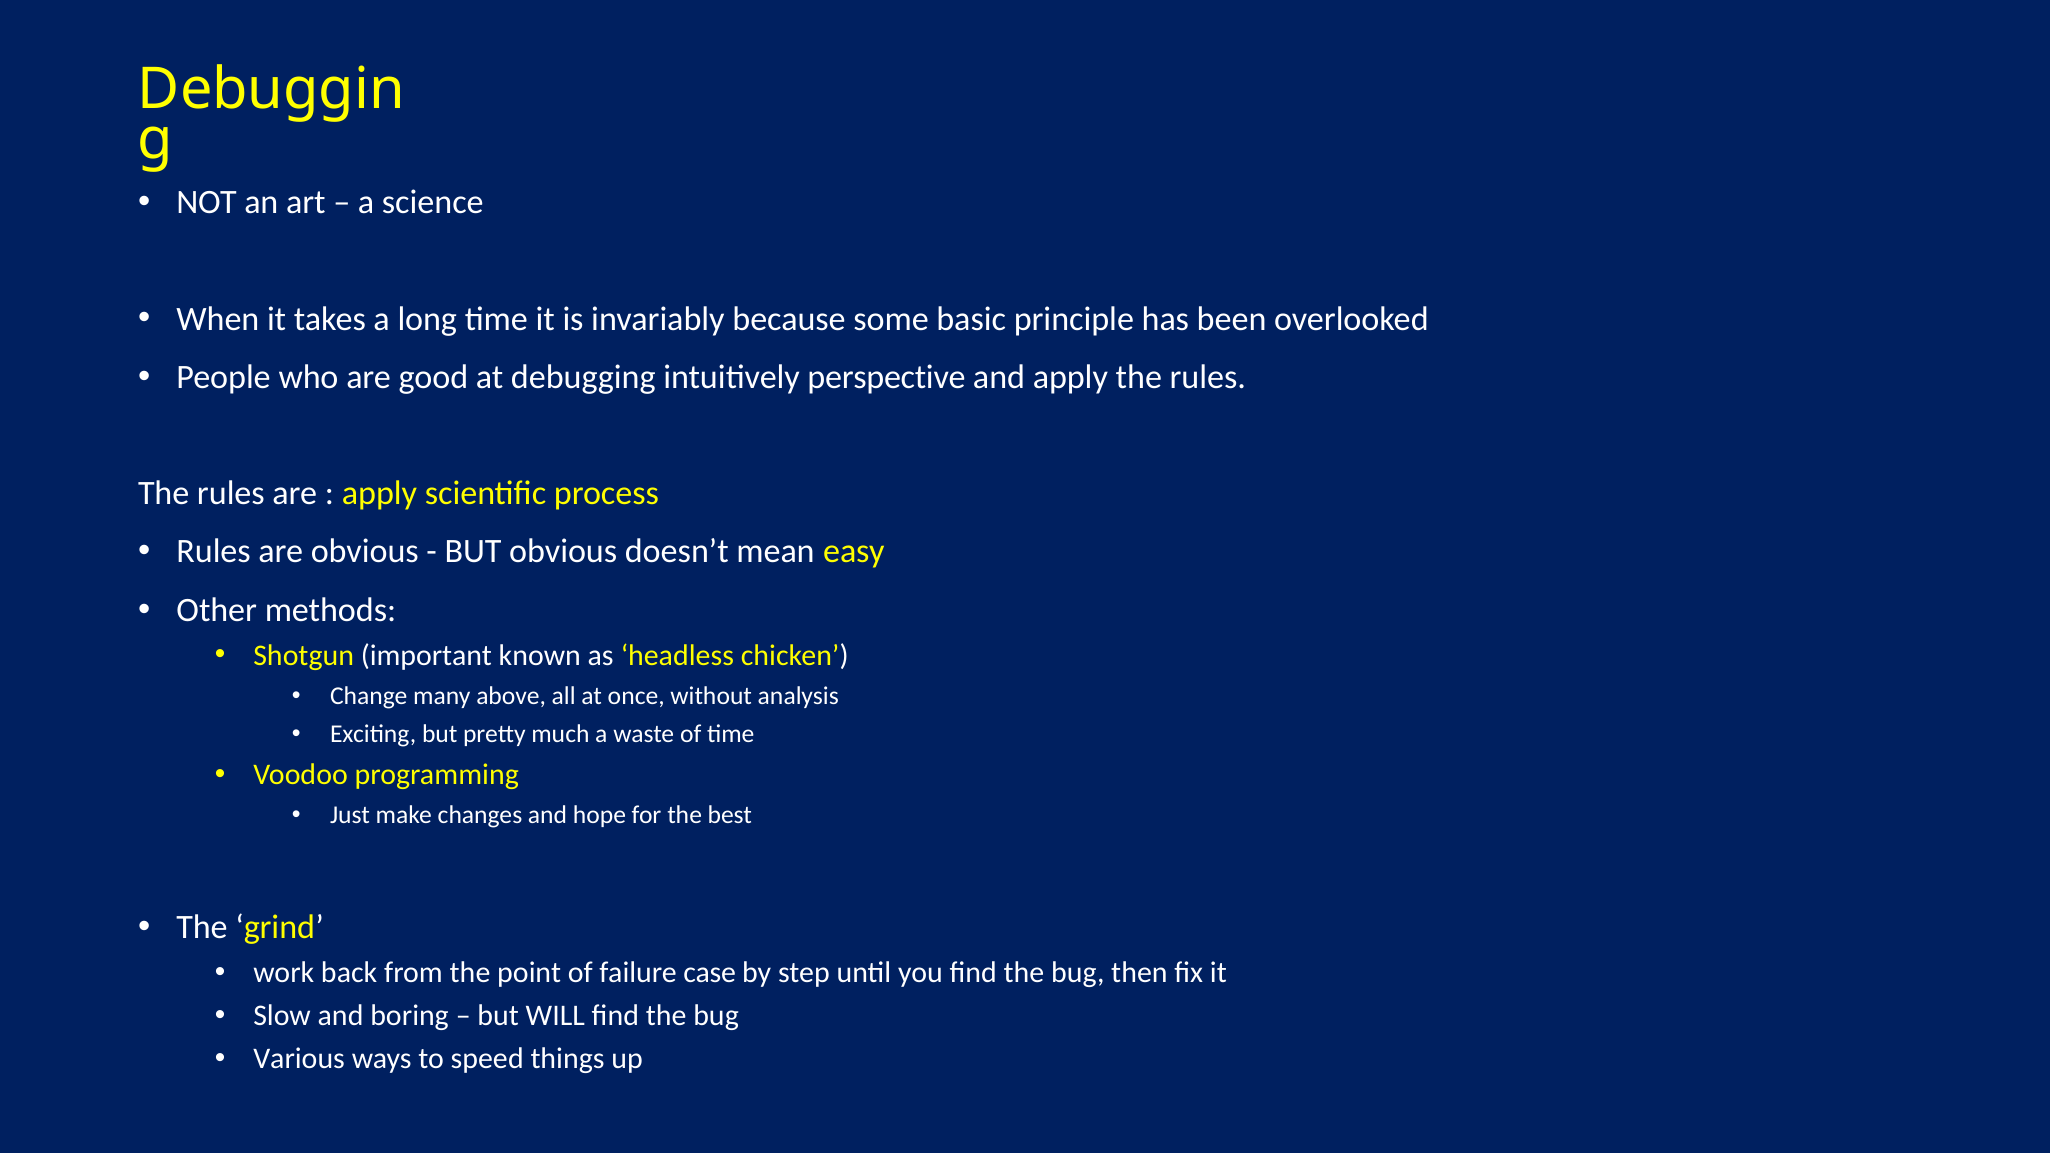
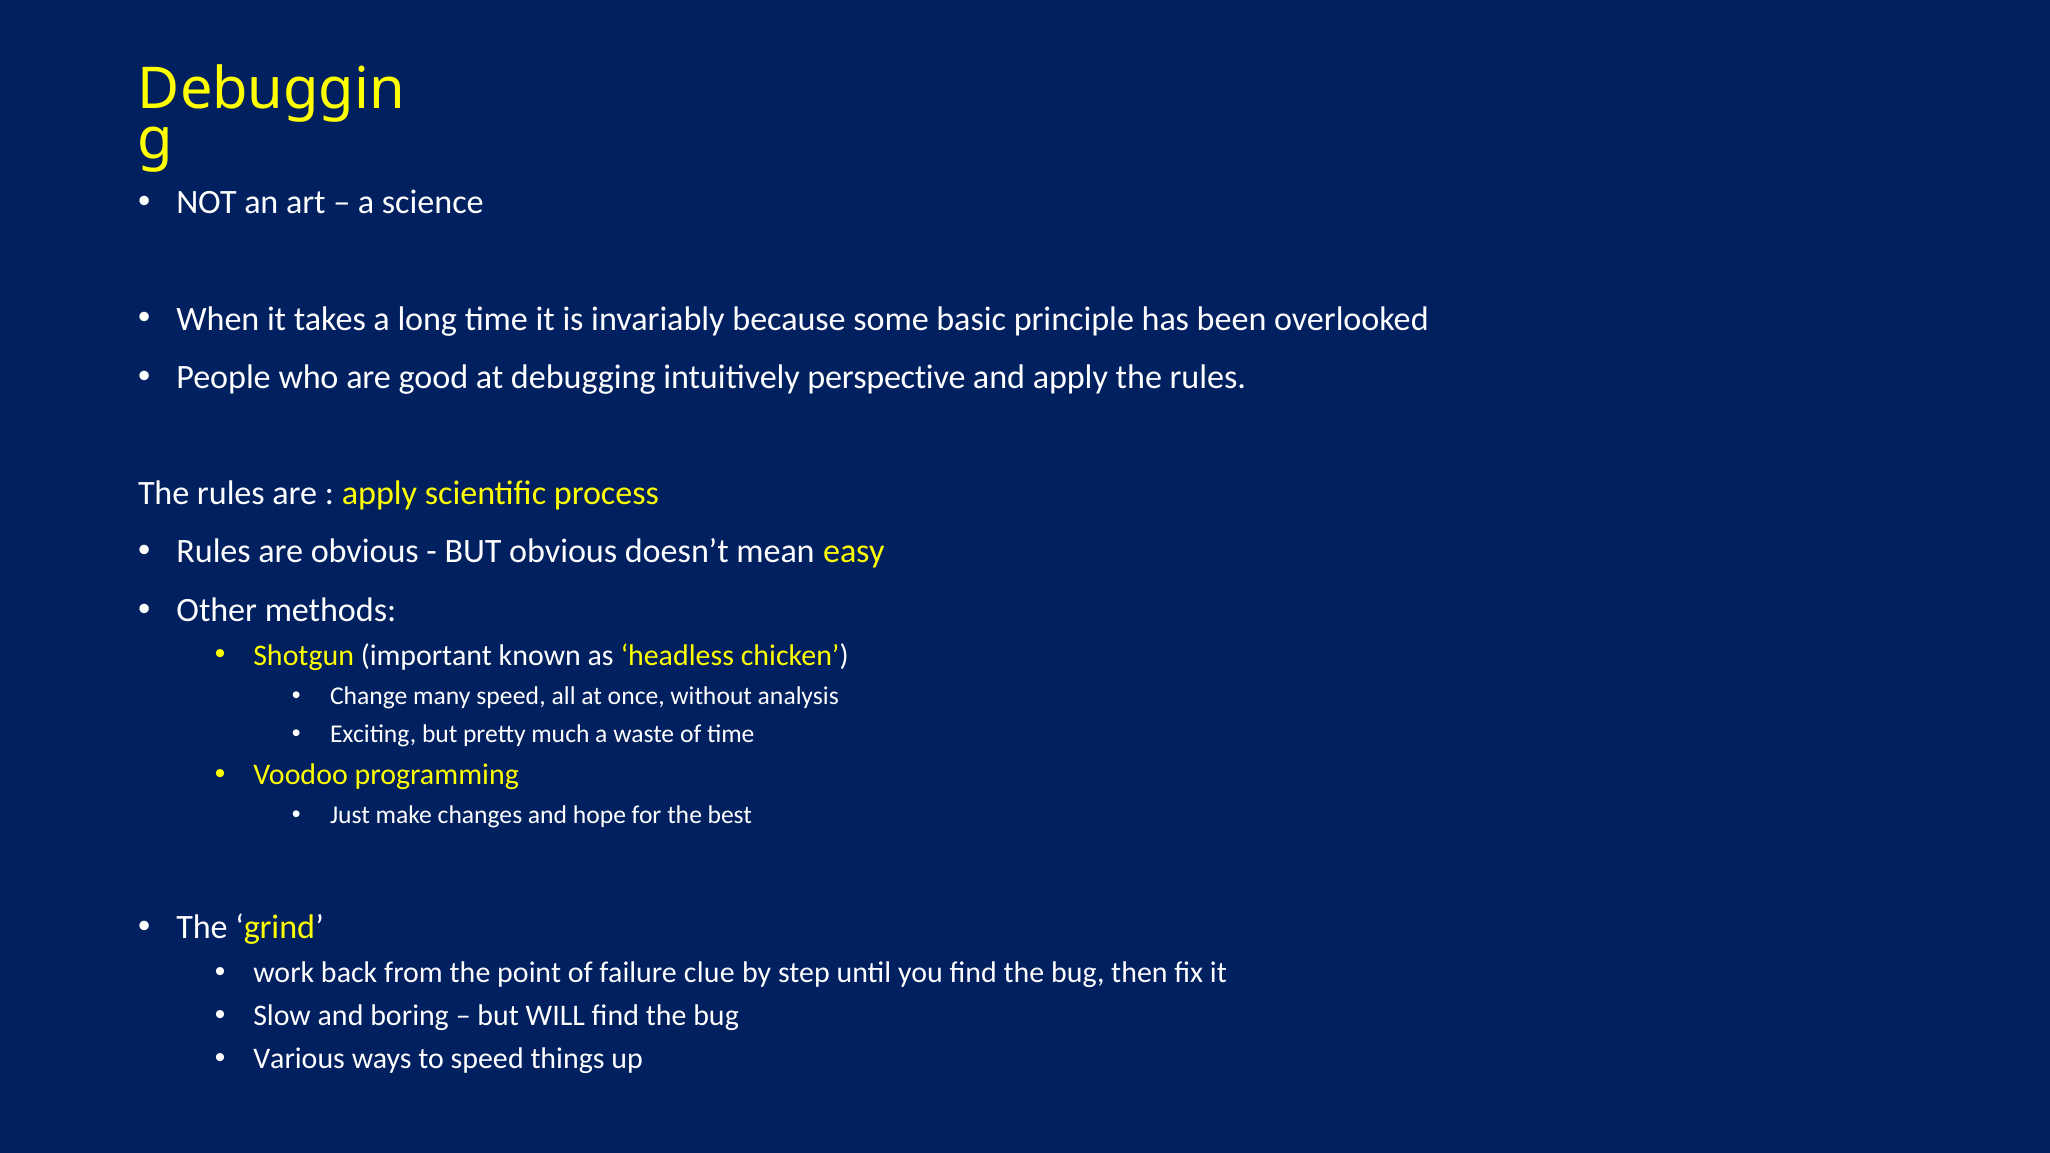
many above: above -> speed (511, 696)
case: case -> clue (709, 973)
